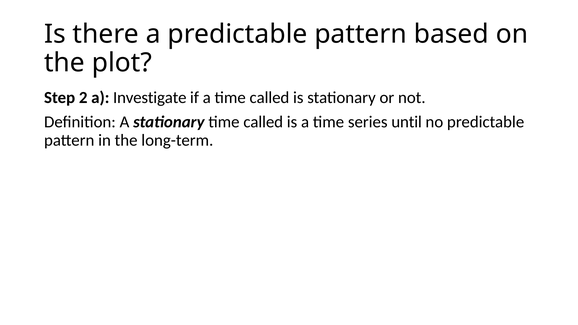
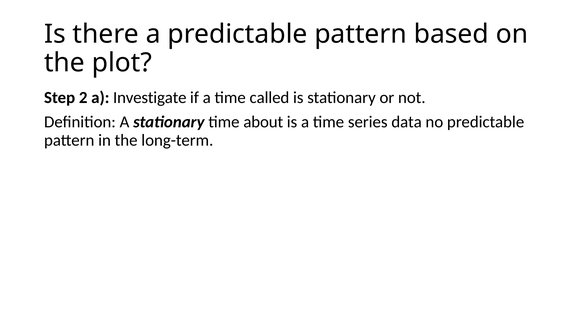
stationary time called: called -> about (263, 122)
until: until -> data (407, 122)
